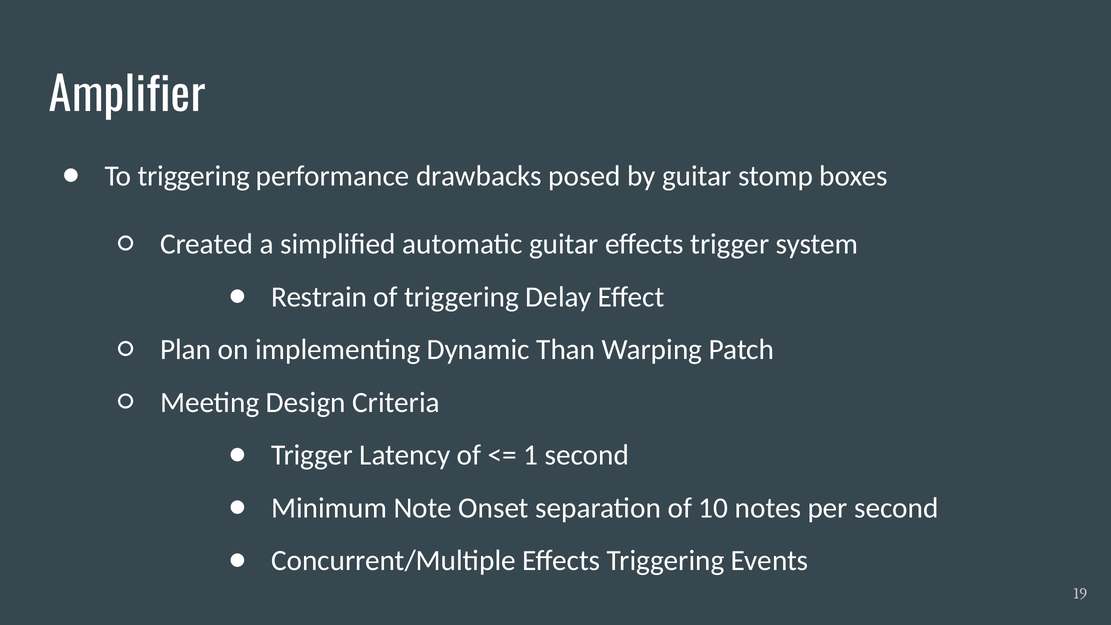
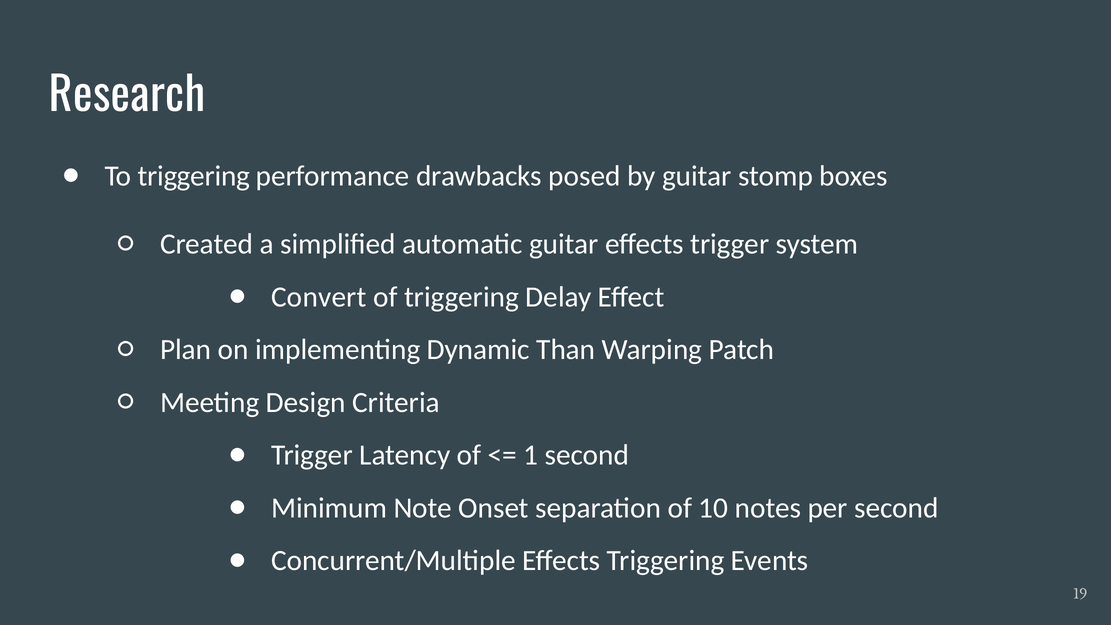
Amplifier: Amplifier -> Research (127, 96)
Restrain: Restrain -> Convert (319, 297)
